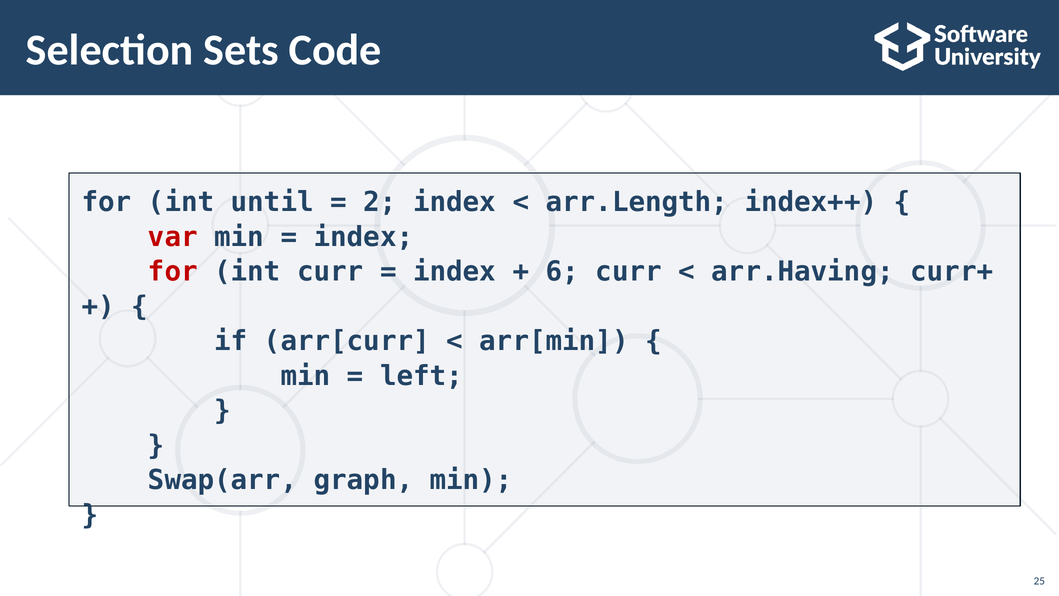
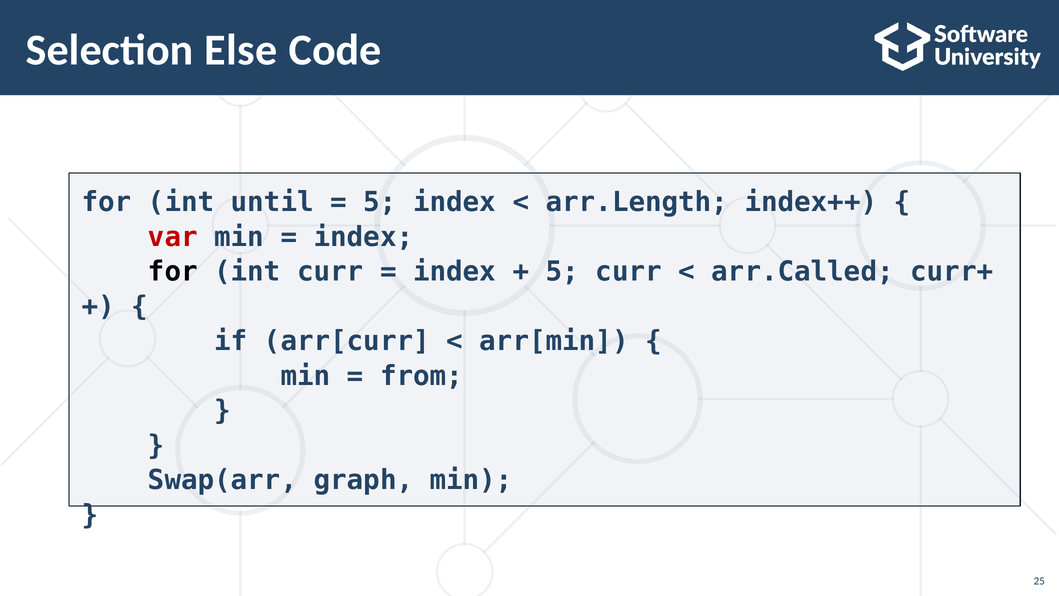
Sets: Sets -> Else (241, 50)
2: 2 -> 5 (380, 202)
for colour: red -> black (173, 272)
6: 6 -> 5 (562, 272)
arr.Having: arr.Having -> arr.Called (803, 272)
left: left -> from (421, 376)
